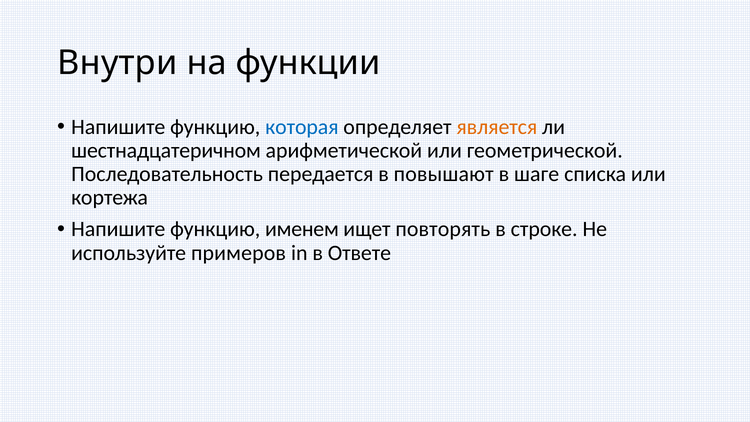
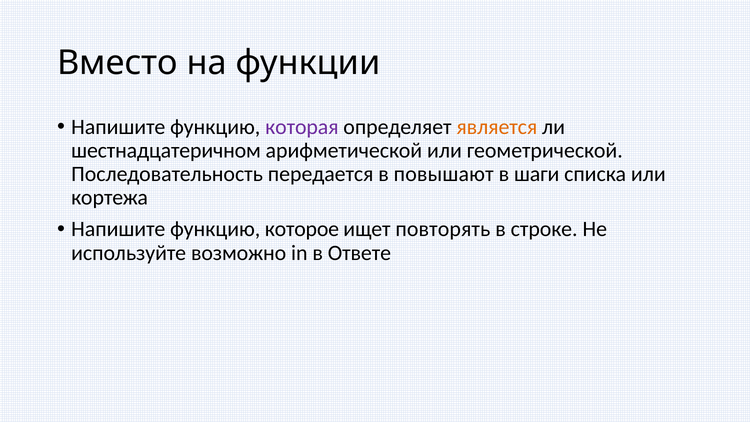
Внутри: Внутри -> Вместо (117, 63)
которая colour: blue -> purple (302, 127)
шаге: шаге -> шаги (537, 174)
именем: именем -> которое (302, 229)
примеров: примеров -> возможно (239, 253)
